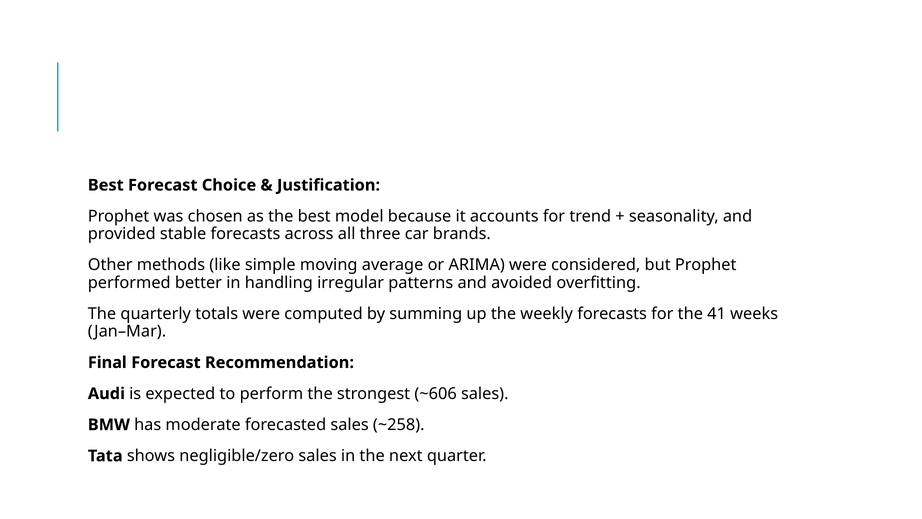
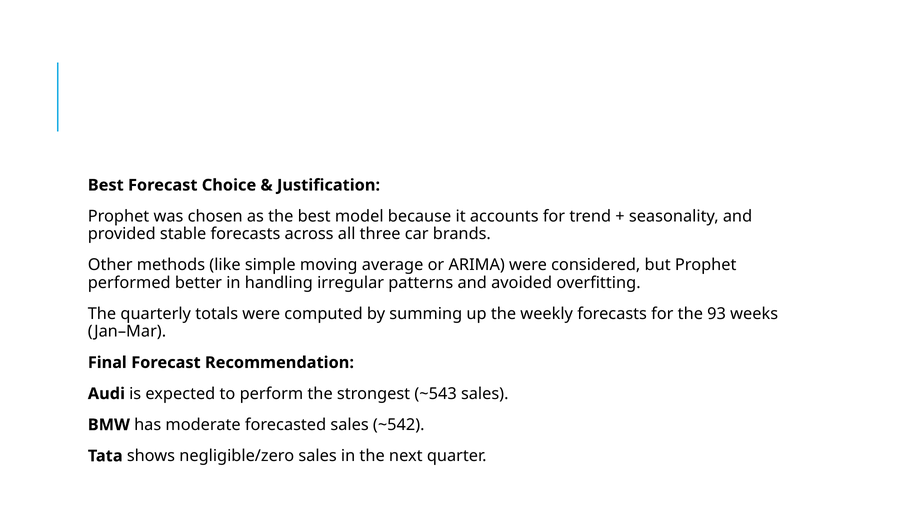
41: 41 -> 93 (717, 314)
~606: ~606 -> ~543 (436, 393)
~258: ~258 -> ~542 (399, 425)
